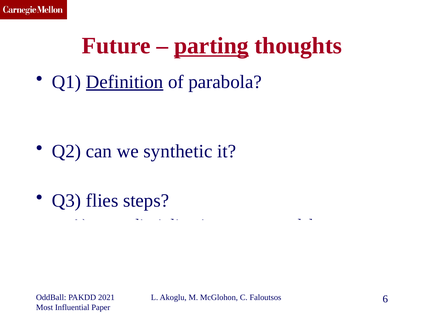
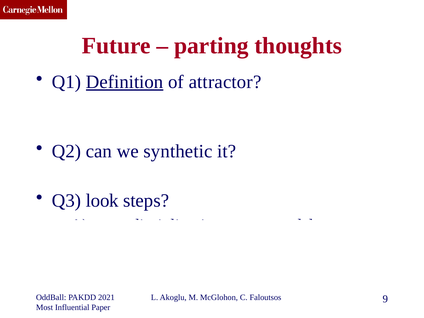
parting underline: present -> none (211, 46)
parabola: parabola -> attractor (225, 82)
Q3 flies: flies -> look (102, 201)
6: 6 -> 9 (385, 299)
